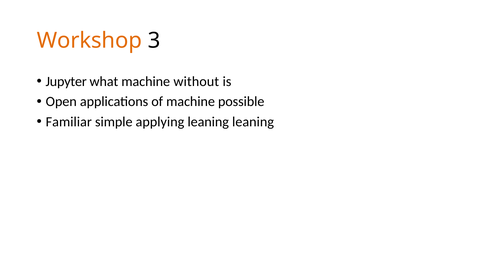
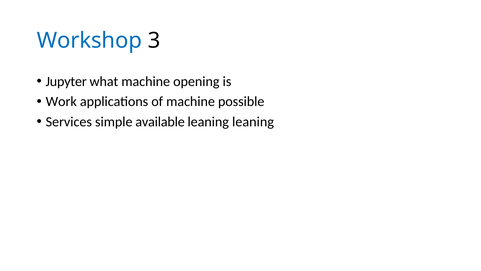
Workshop colour: orange -> blue (89, 40)
without: without -> opening (196, 81)
Open: Open -> Work (61, 101)
Familiar: Familiar -> Services (69, 122)
applying: applying -> available (160, 122)
